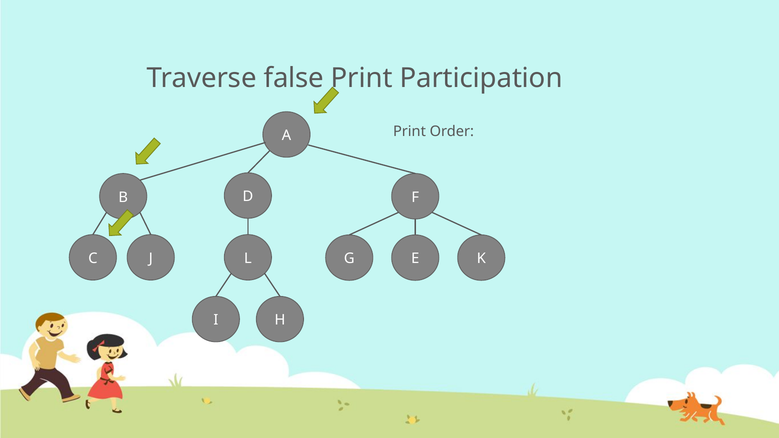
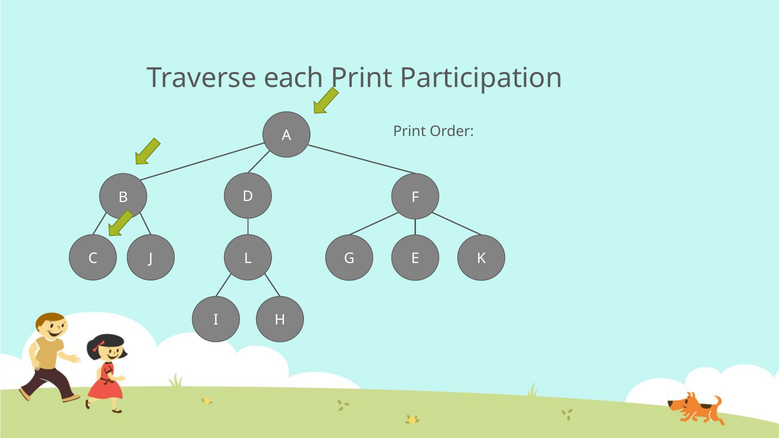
false: false -> each (294, 78)
